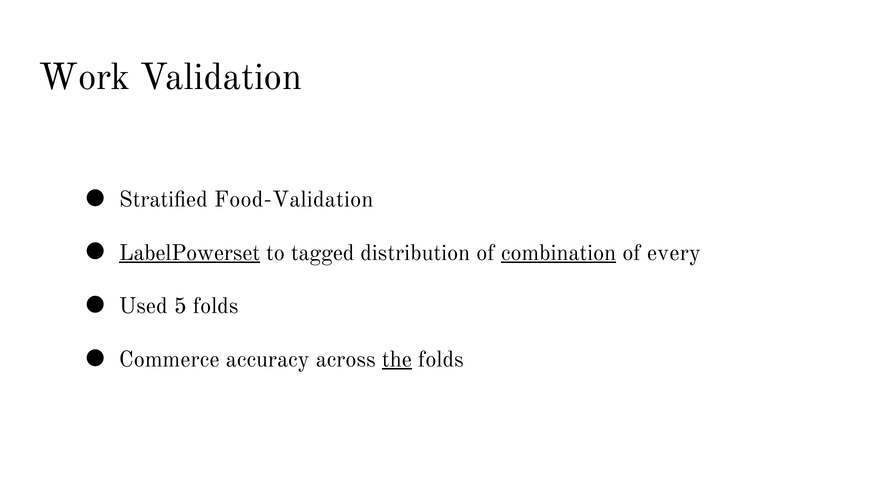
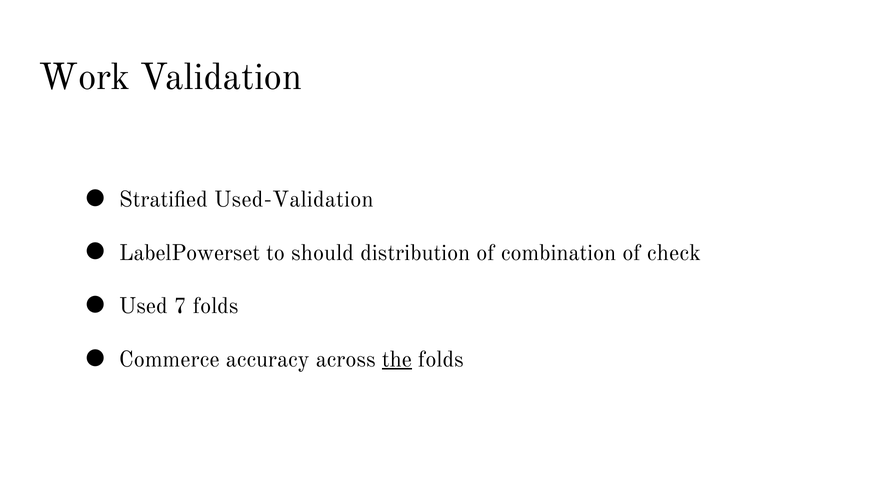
Food-Validation: Food-Validation -> Used-Validation (294, 199)
LabelPowerset underline: present -> none (189, 252)
tagged: tagged -> should (323, 252)
combination underline: present -> none (559, 252)
every: every -> check (674, 252)
5: 5 -> 7 (180, 306)
